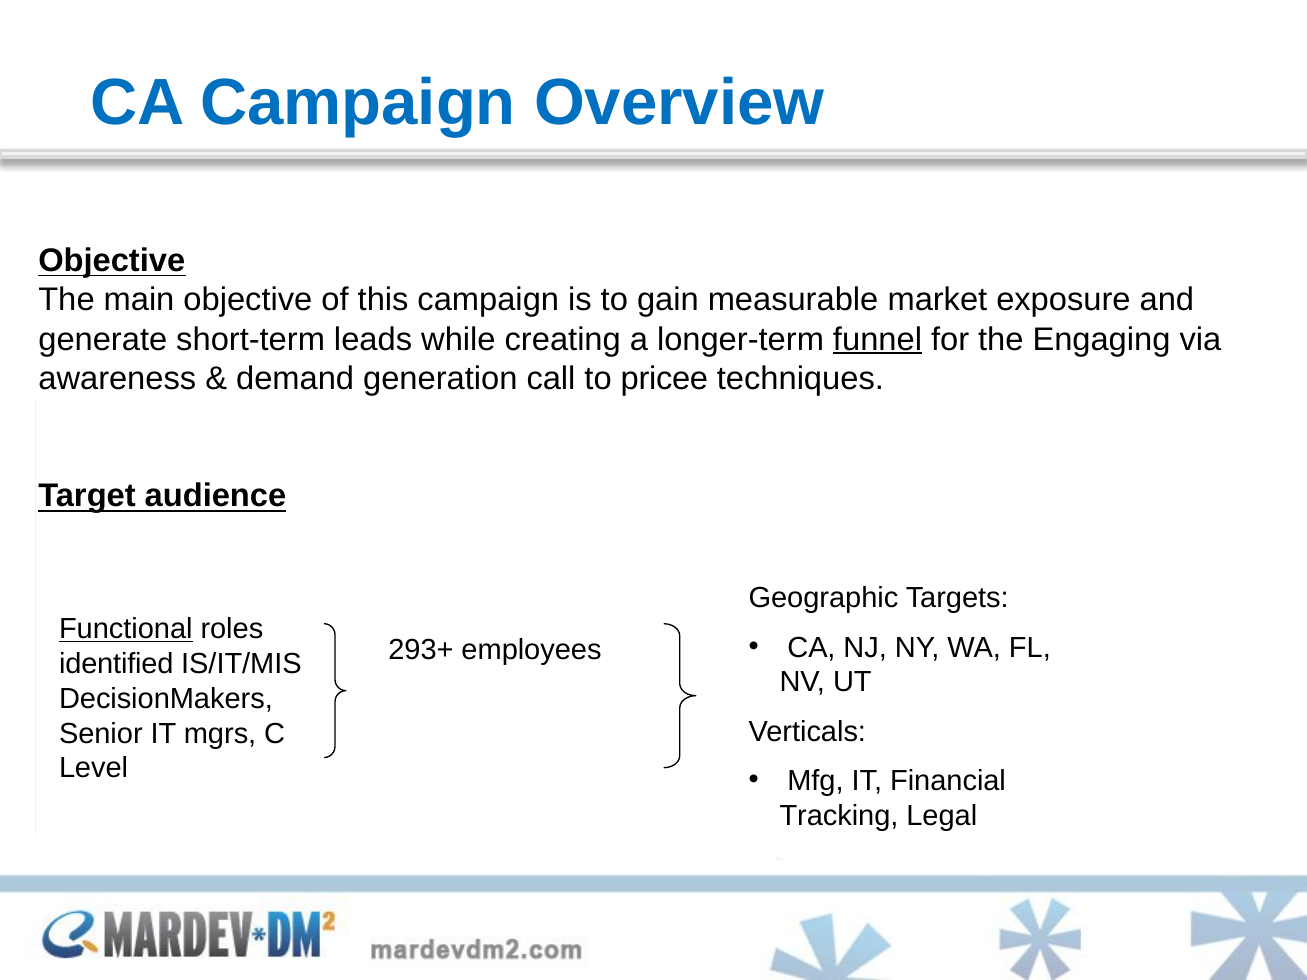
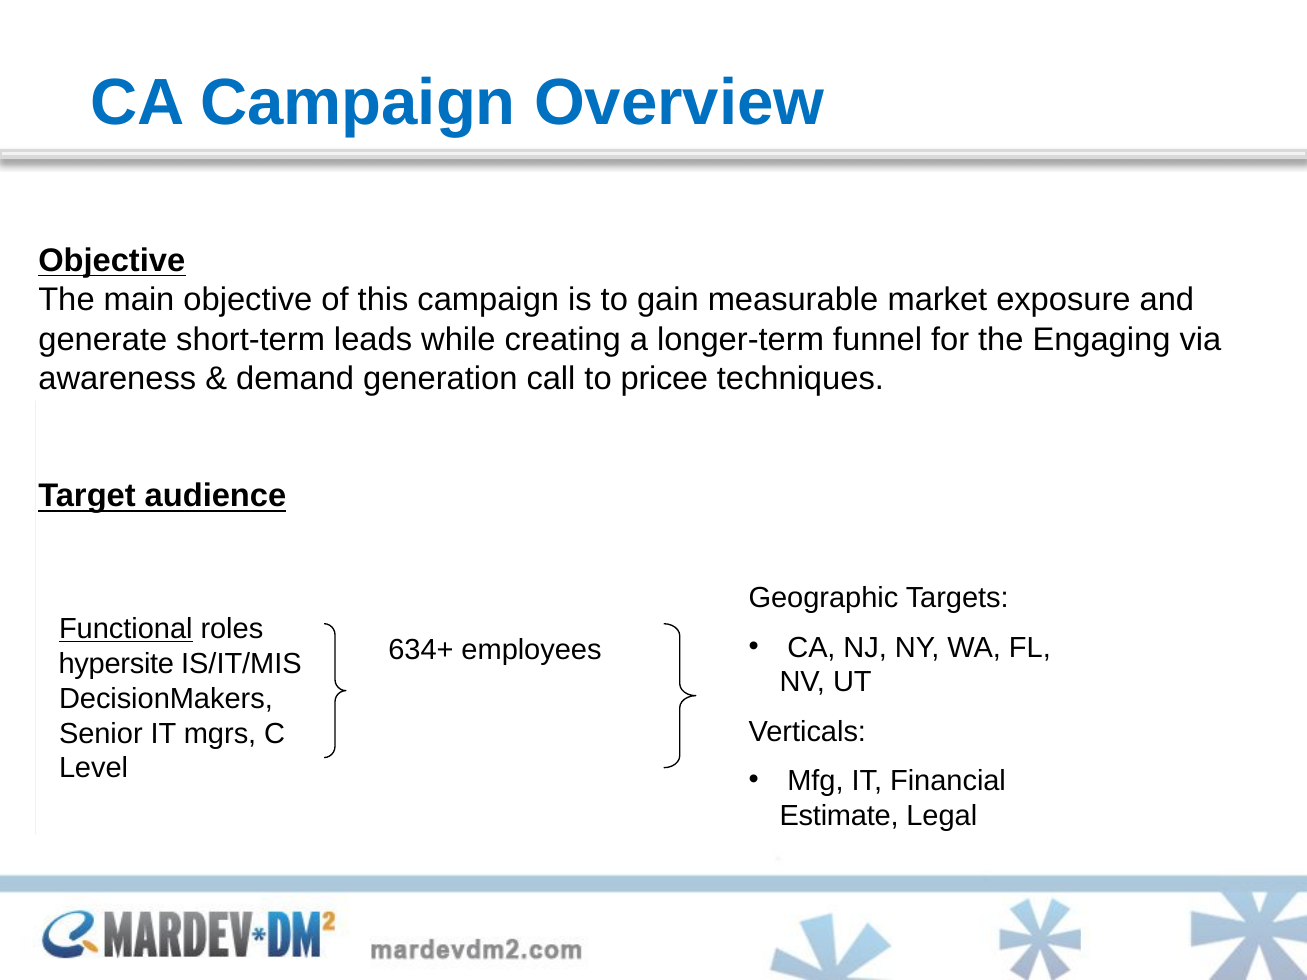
funnel underline: present -> none (878, 339)
293+: 293+ -> 634+ (421, 650)
identified: identified -> hypersite (116, 664)
Tracking: Tracking -> Estimate (839, 816)
